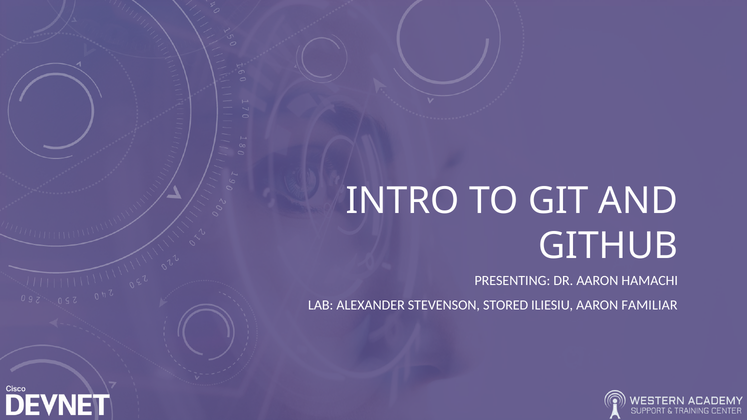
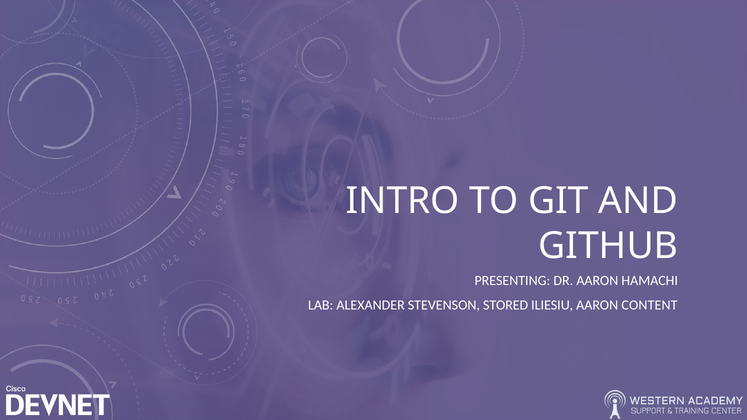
FAMILIAR: FAMILIAR -> CONTENT (650, 305)
